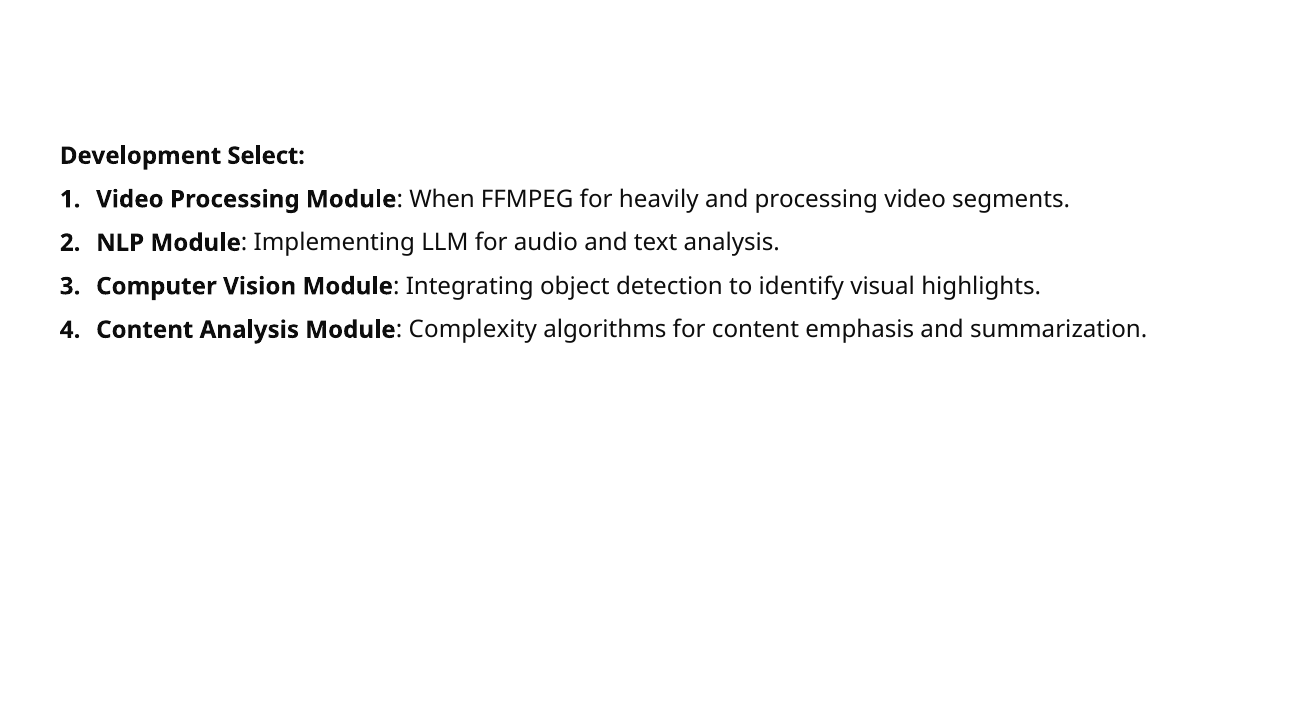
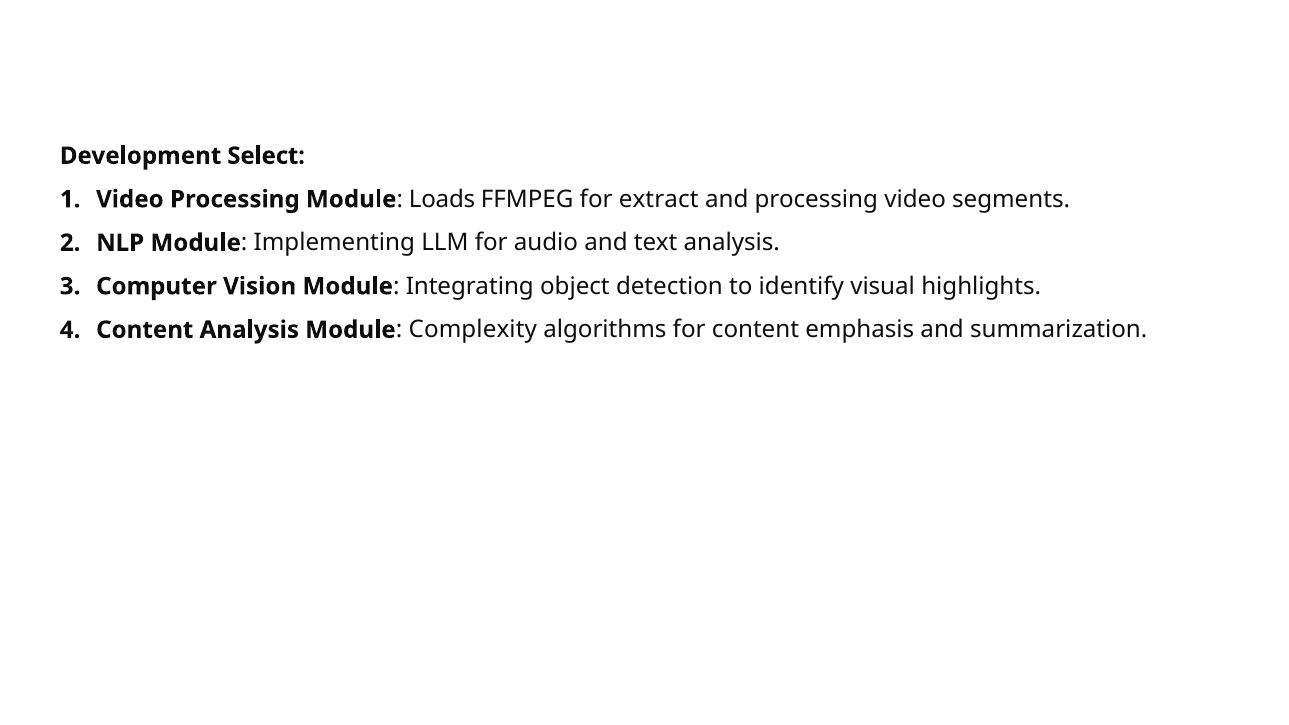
When: When -> Loads (442, 199)
heavily: heavily -> extract (659, 199)
